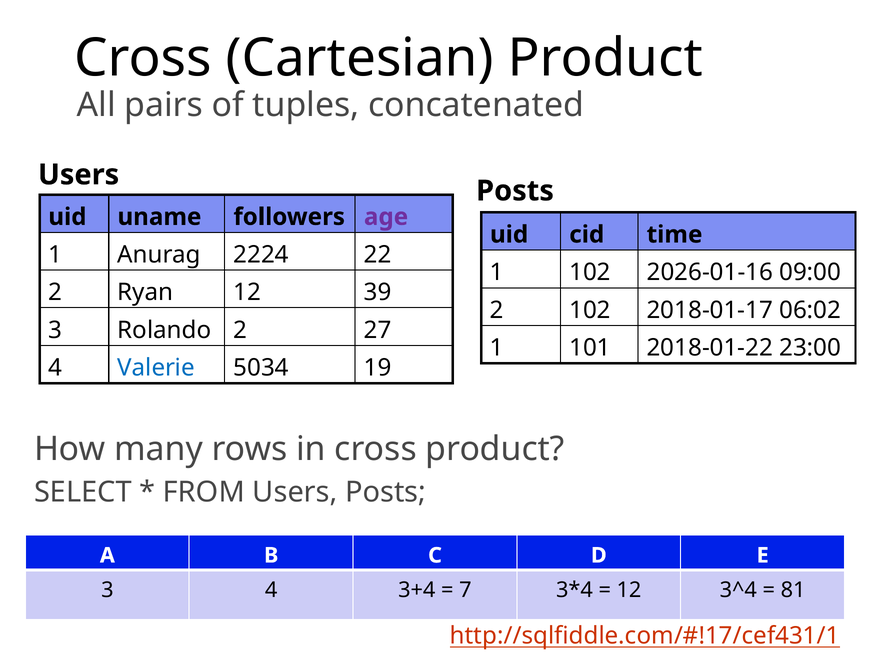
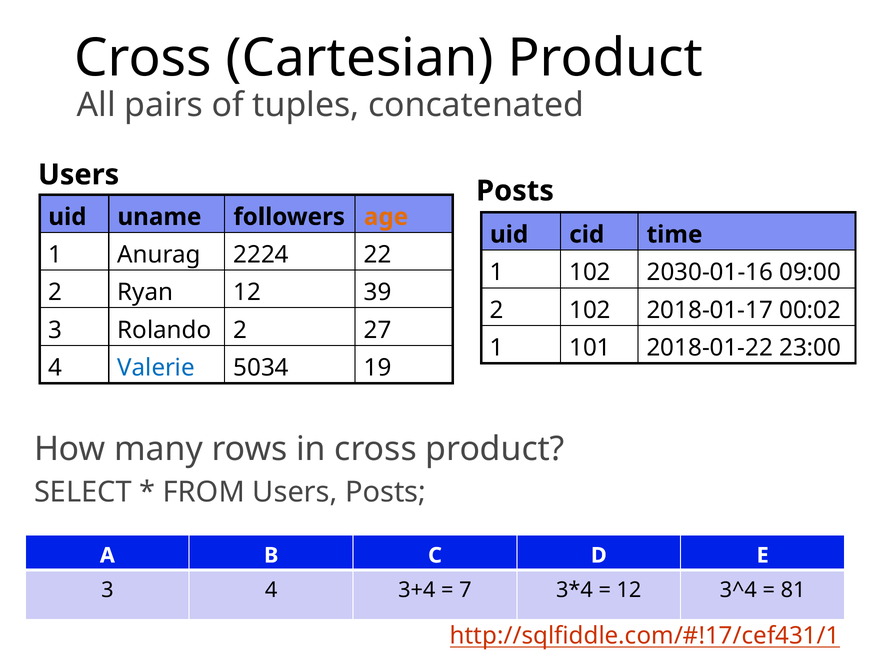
age colour: purple -> orange (386, 217)
2026-01-16: 2026-01-16 -> 2030-01-16 (710, 272)
06:02: 06:02 -> 00:02 (810, 310)
